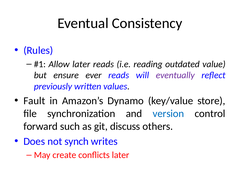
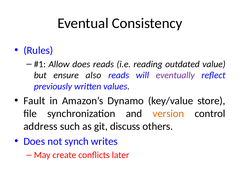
Allow later: later -> does (81, 64)
ever: ever -> also (93, 75)
version colour: blue -> orange (168, 114)
forward: forward -> address (40, 126)
